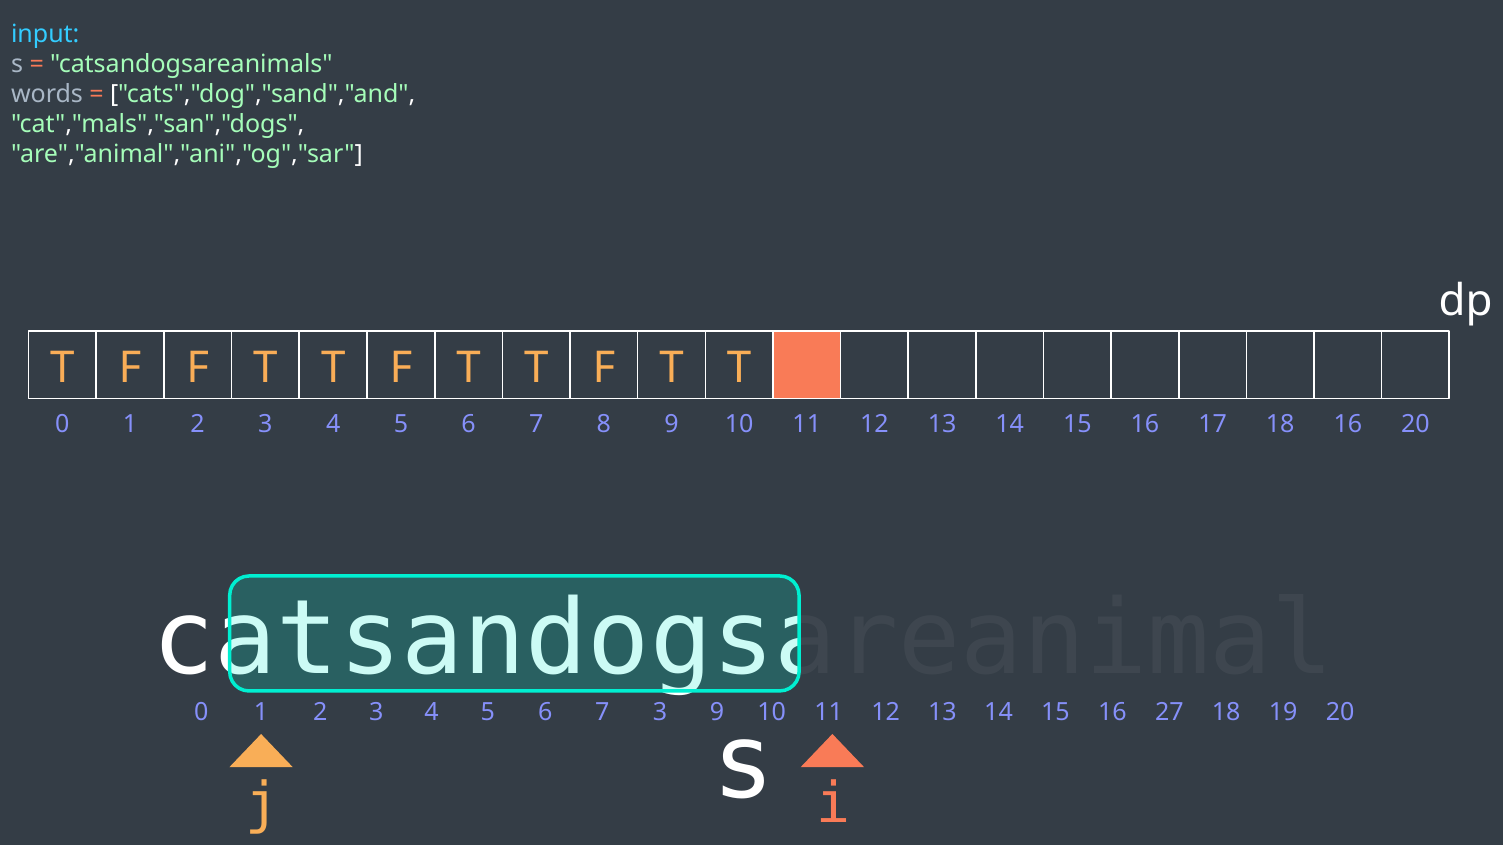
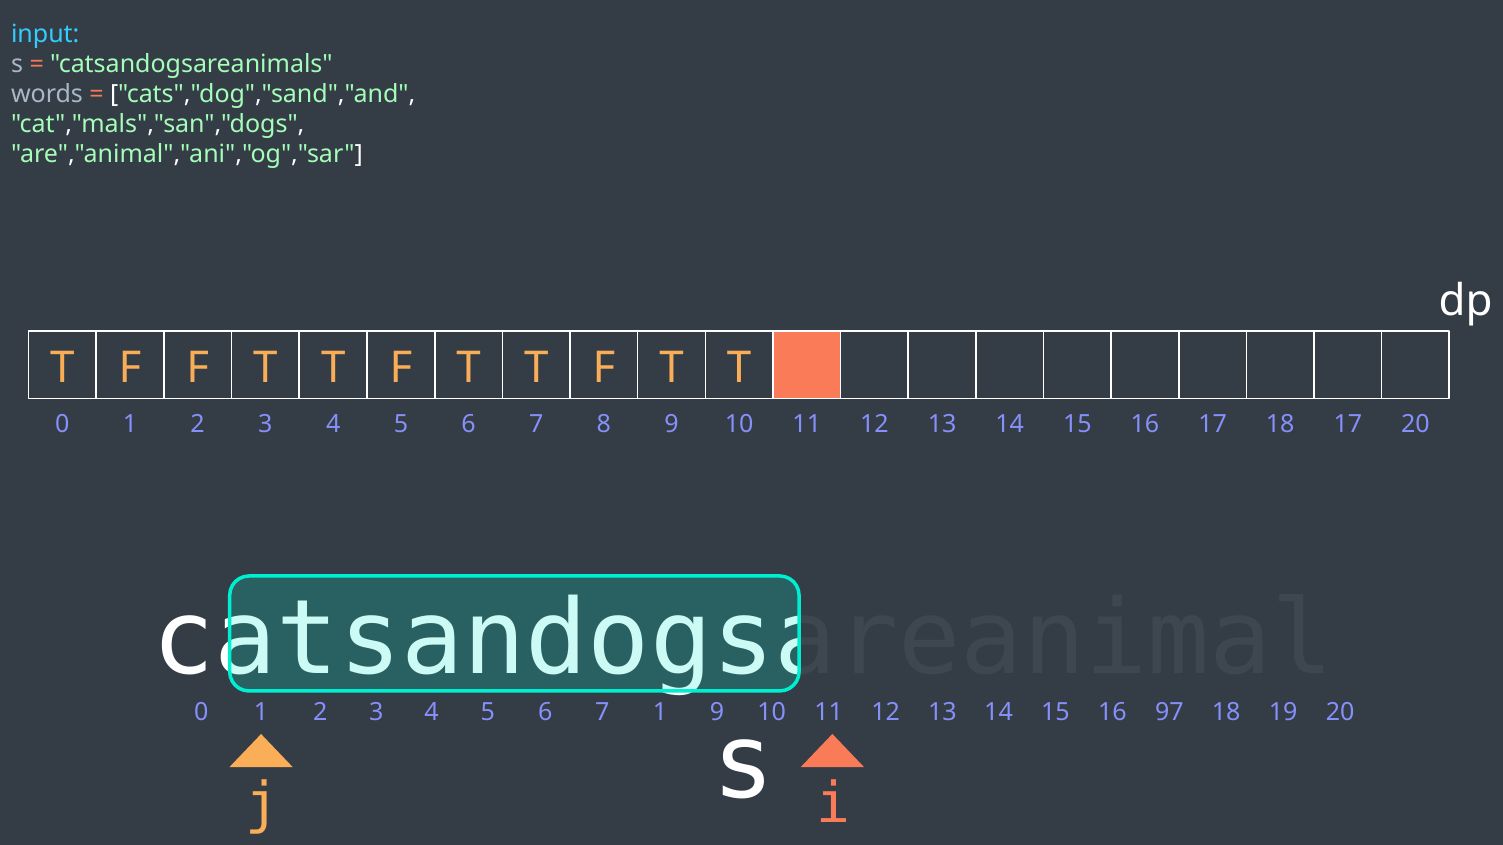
18 16: 16 -> 17 (1348, 424)
7 3: 3 -> 1 (660, 712)
27: 27 -> 97 (1169, 712)
